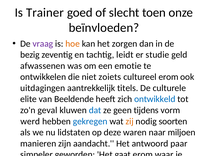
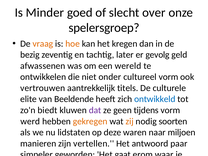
Trainer: Trainer -> Minder (45, 13)
slecht toen: toen -> over (154, 13)
beïnvloeden: beïnvloeden -> spelersgroep (104, 28)
vraag colour: purple -> orange (43, 44)
zorgen: zorgen -> kregen (125, 44)
leidt: leidt -> later (125, 55)
studie: studie -> gevolg (158, 55)
een emotie: emotie -> wereld (128, 66)
niet zoiets: zoiets -> onder (110, 77)
cultureel erom: erom -> vorm (168, 77)
uitdagingen: uitdagingen -> vertrouwen (43, 88)
geval: geval -> biedt (47, 110)
dat colour: blue -> purple (95, 110)
gekregen colour: blue -> orange (90, 121)
aandacht: aandacht -> vertellen (94, 143)
